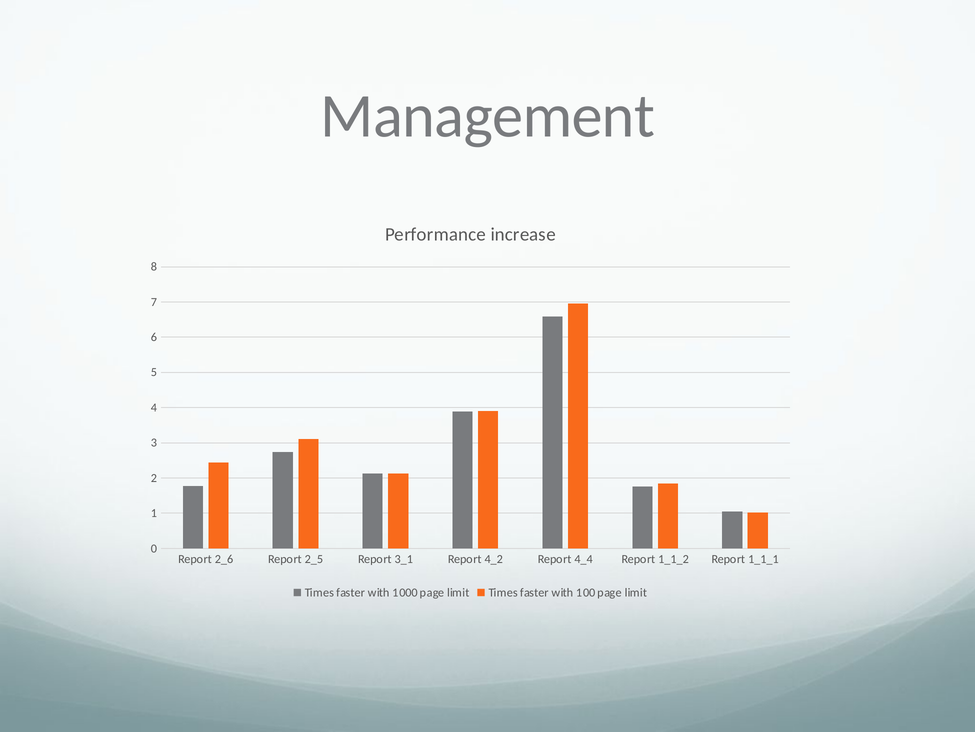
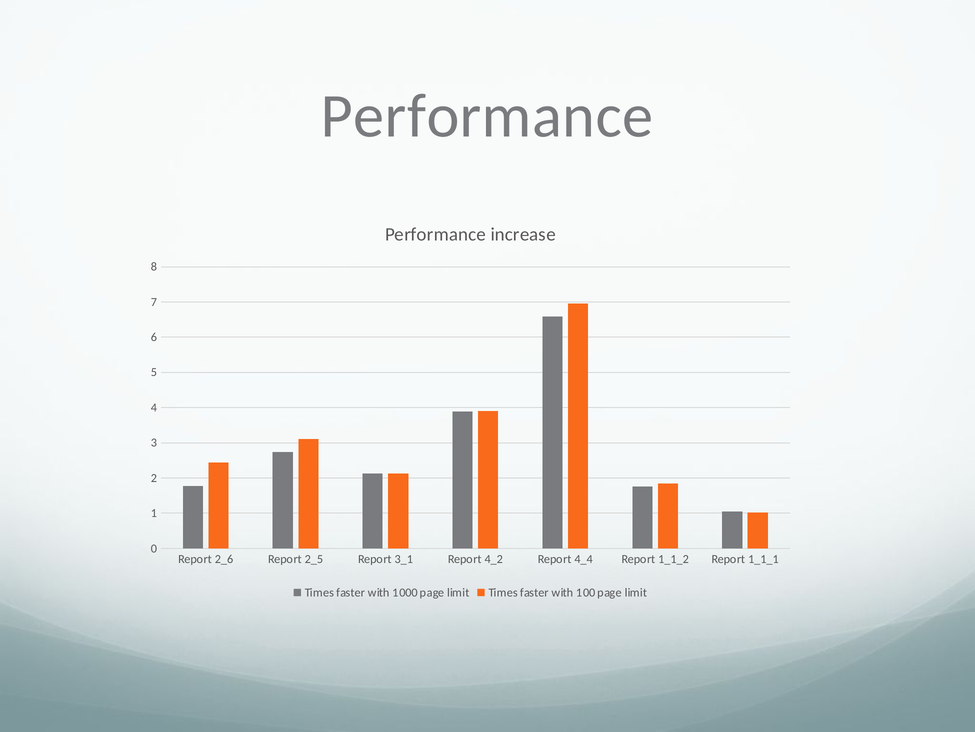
Management: Management -> Performance (487, 116)
